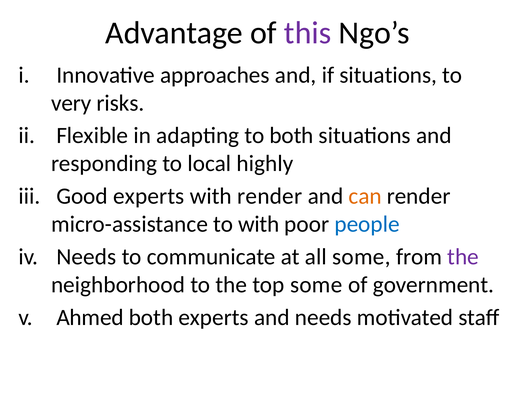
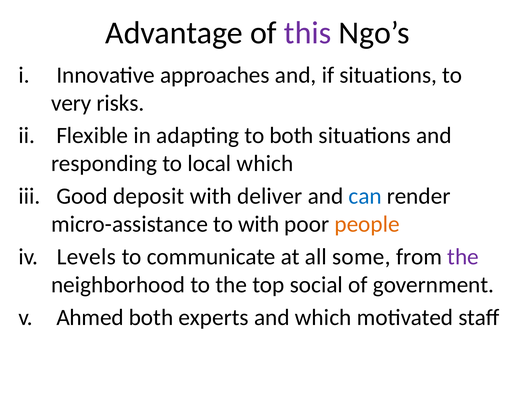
local highly: highly -> which (265, 164)
Good experts: experts -> deposit (149, 196)
with render: render -> deliver (270, 196)
can colour: orange -> blue (365, 196)
people colour: blue -> orange (367, 224)
Needs: Needs -> Levels (86, 257)
top some: some -> social (316, 285)
and needs: needs -> which (323, 317)
